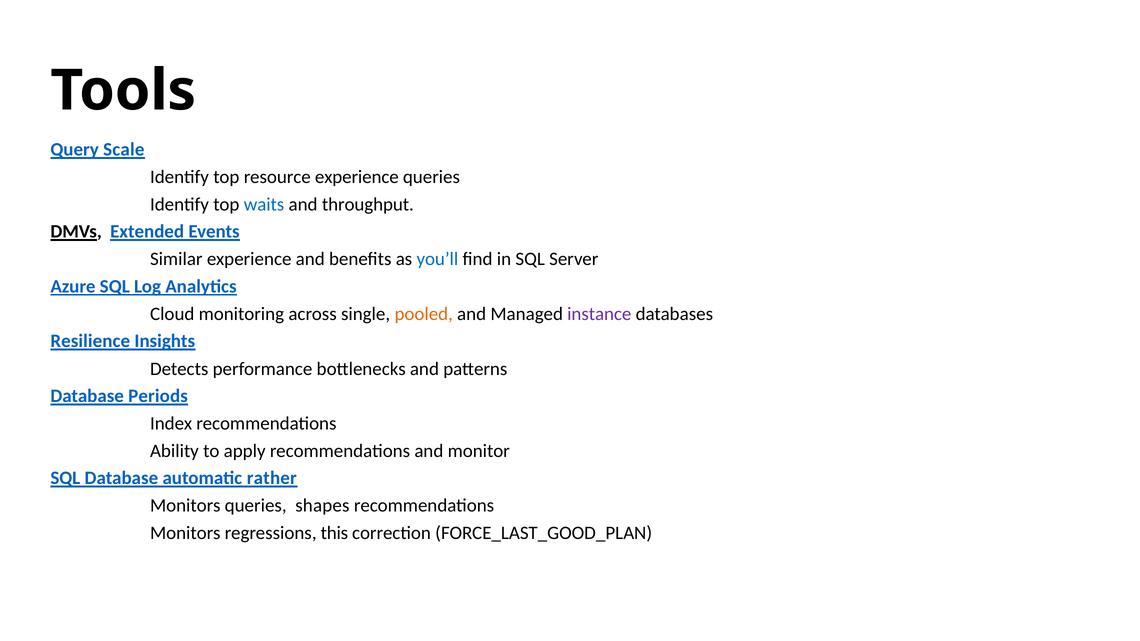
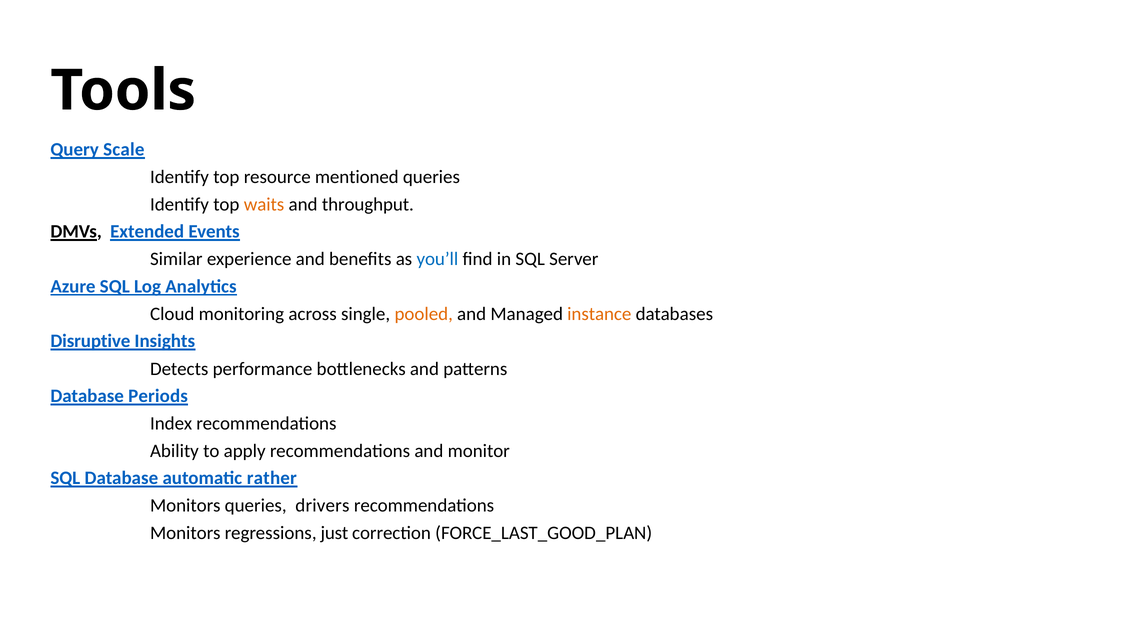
resource experience: experience -> mentioned (357, 177)
waits colour: blue -> orange (264, 204)
instance colour: purple -> orange (599, 314)
Resilience: Resilience -> Disruptive (90, 341)
shapes: shapes -> drivers (322, 506)
this: this -> just (334, 533)
